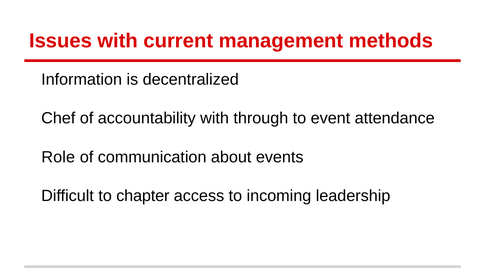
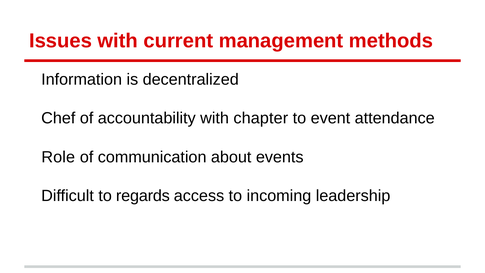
through: through -> chapter (261, 118)
chapter: chapter -> regards (143, 196)
